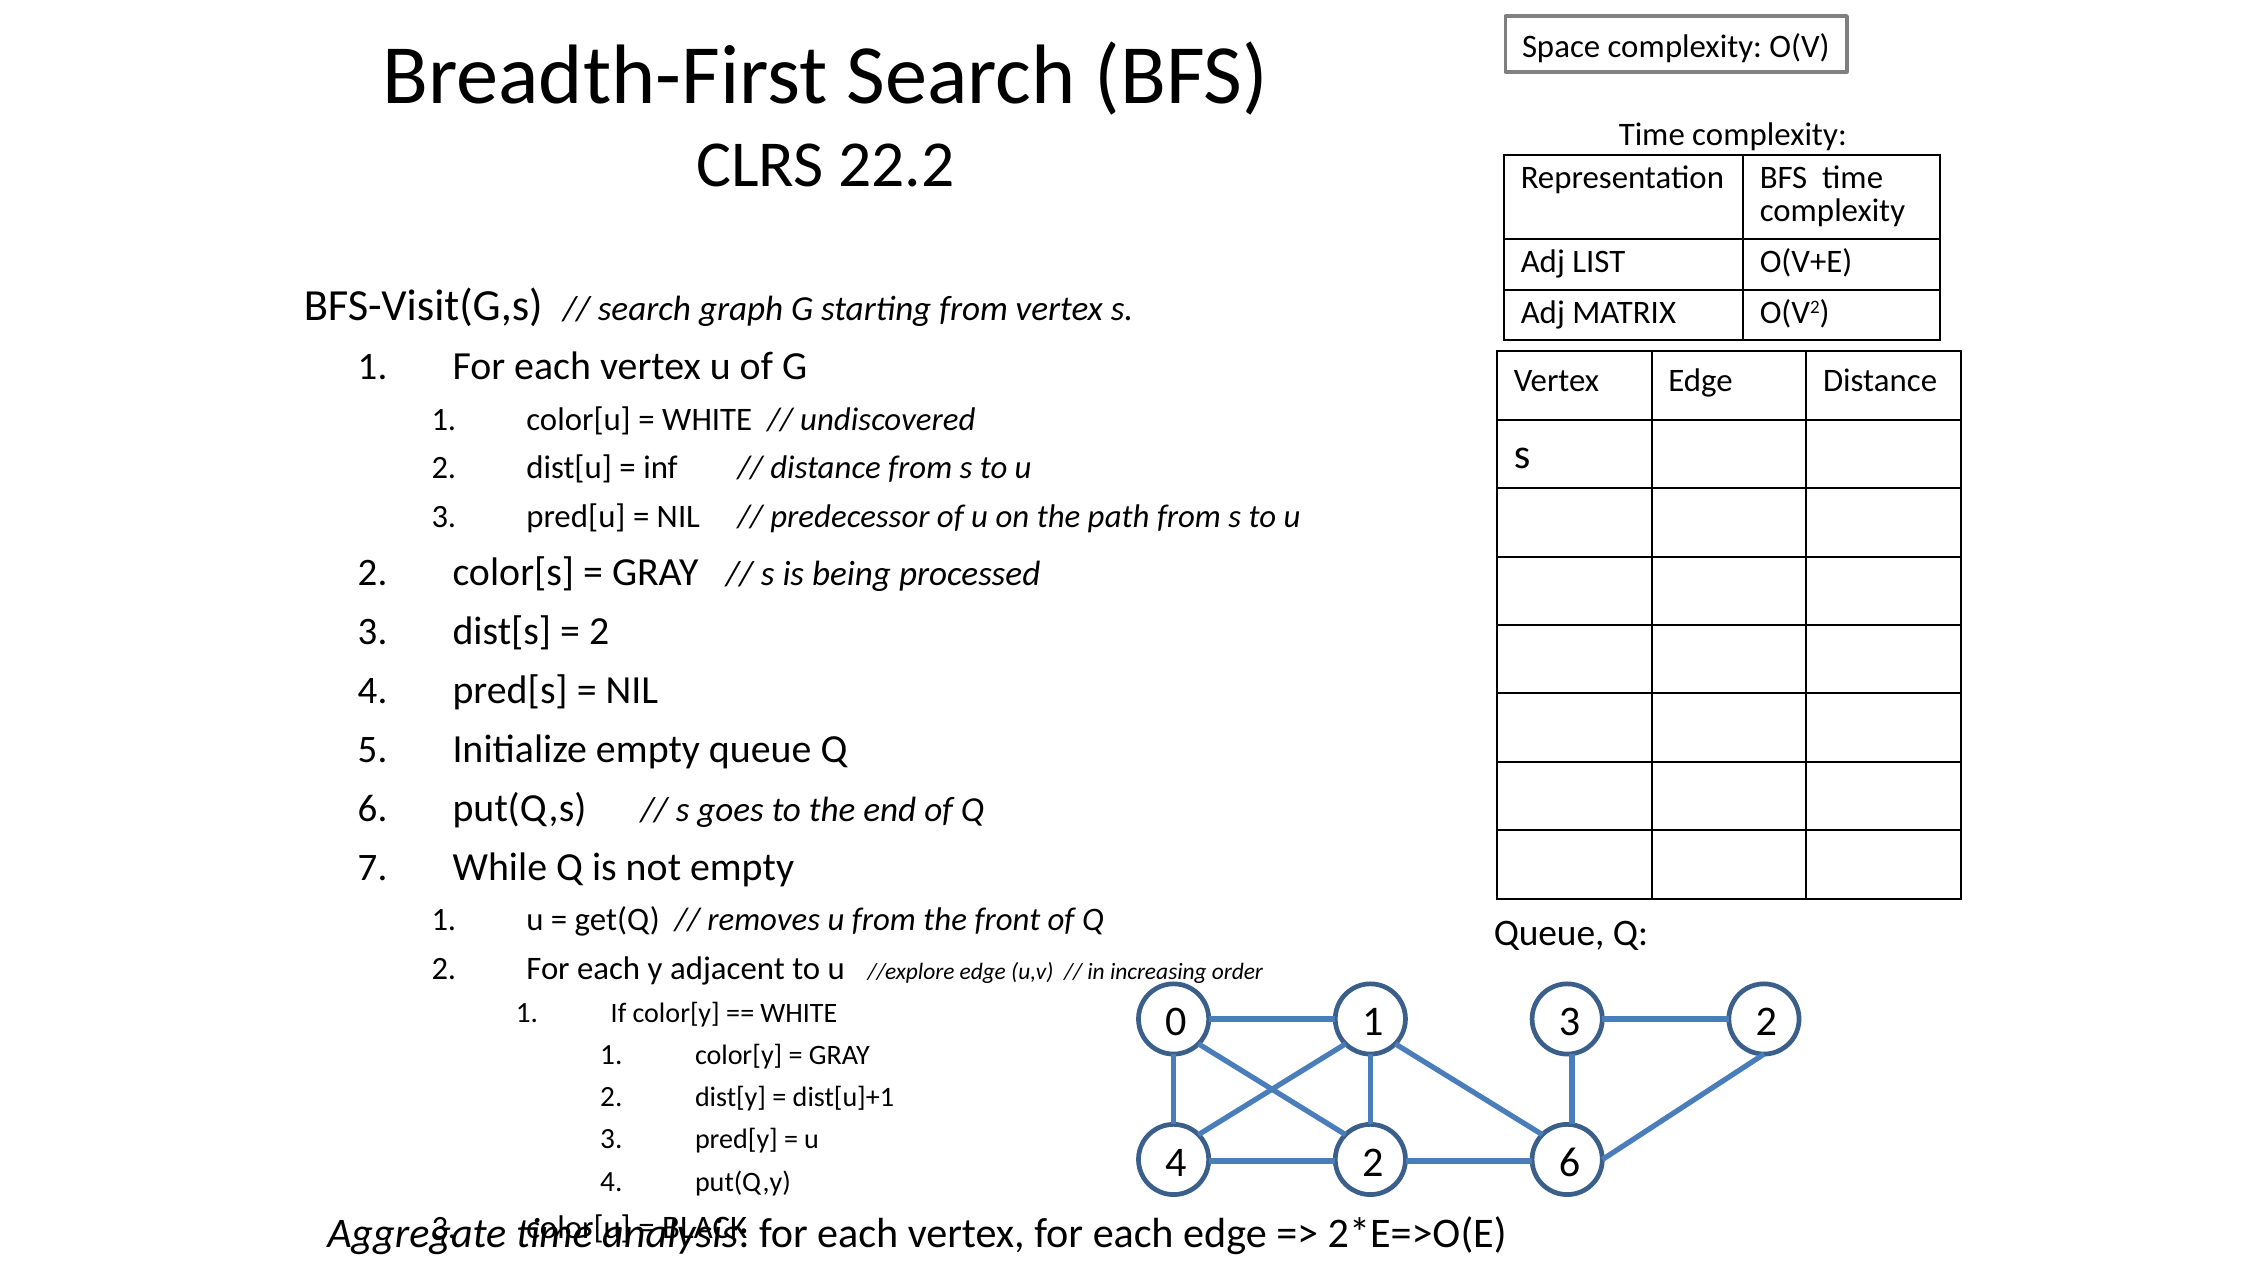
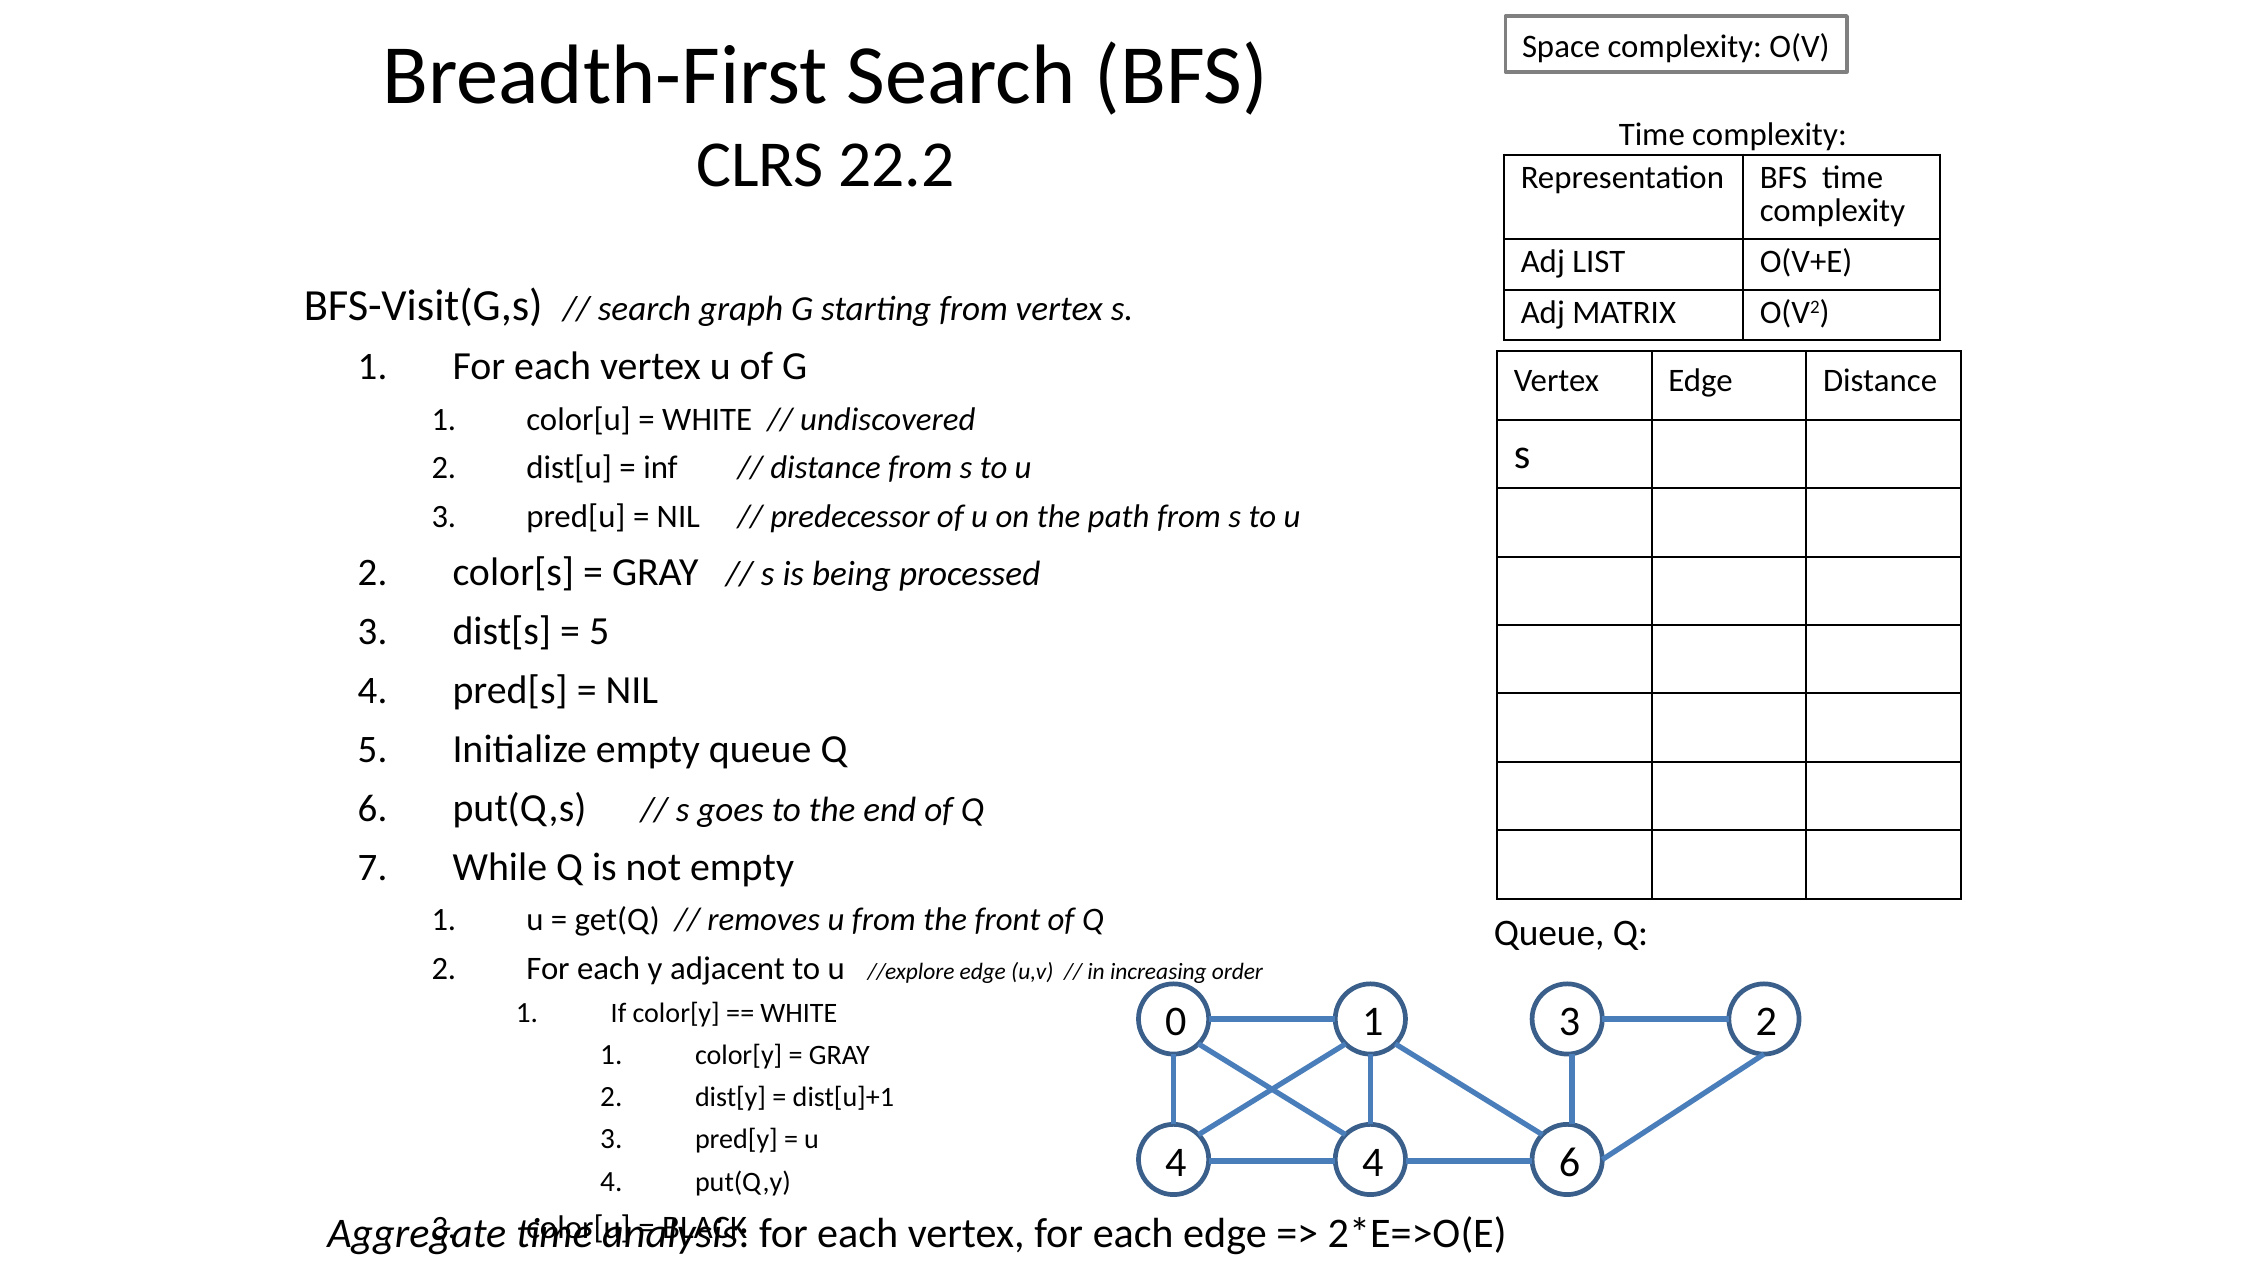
2: 2 -> 5 (599, 631)
4 2: 2 -> 4 (1373, 1162)
